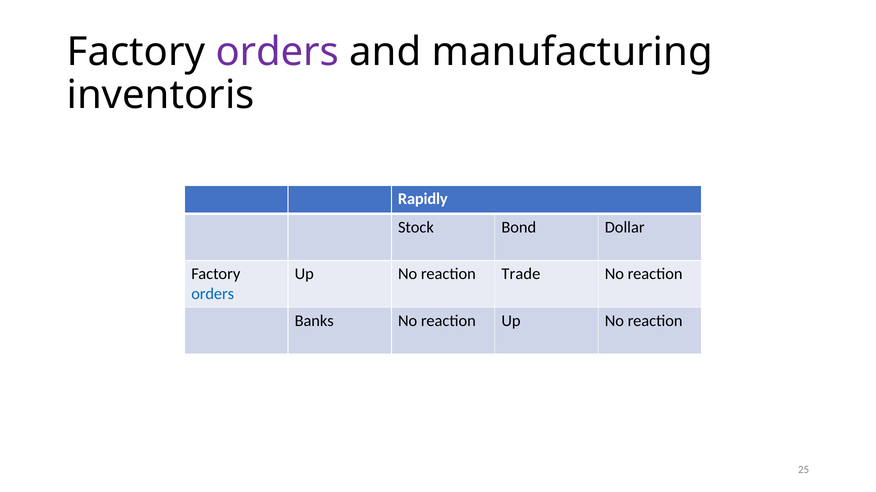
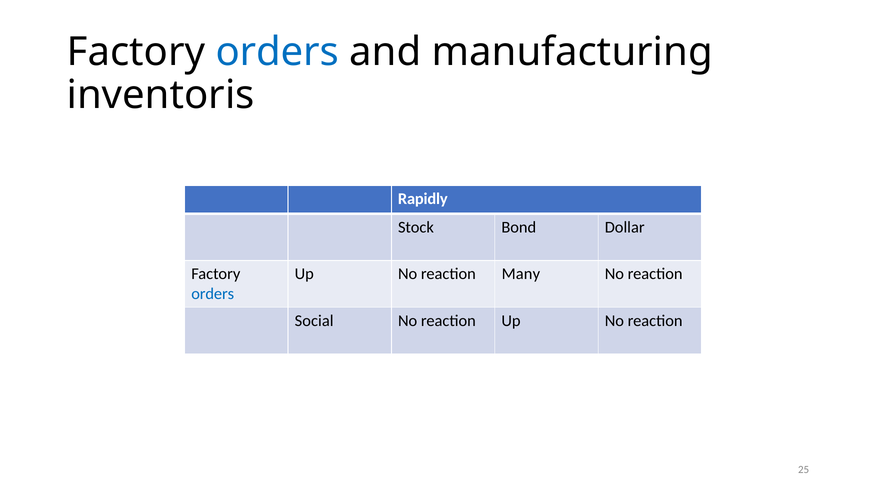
orders colour: purple -> blue (277, 52)
Trade: Trade -> Many (521, 274)
Banks: Banks -> Social (314, 321)
